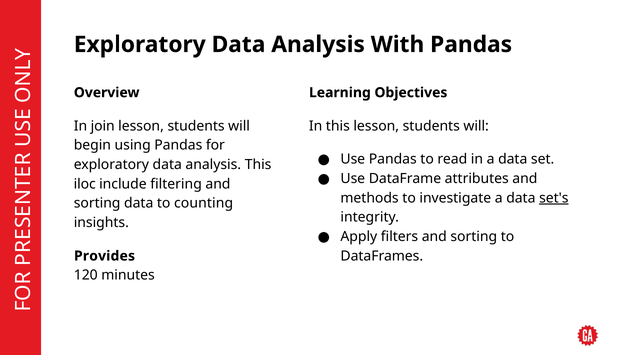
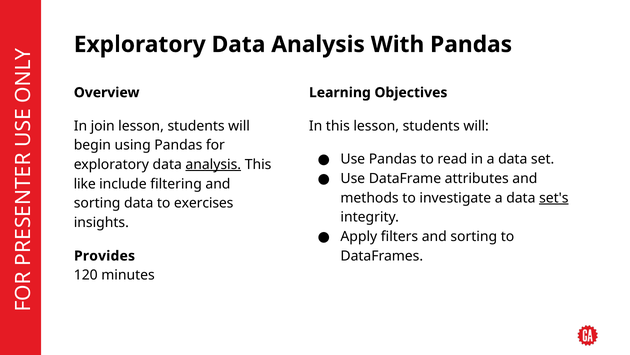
analysis underline: none -> present (213, 164)
iloc: iloc -> like (85, 184)
counting: counting -> exercises (204, 203)
